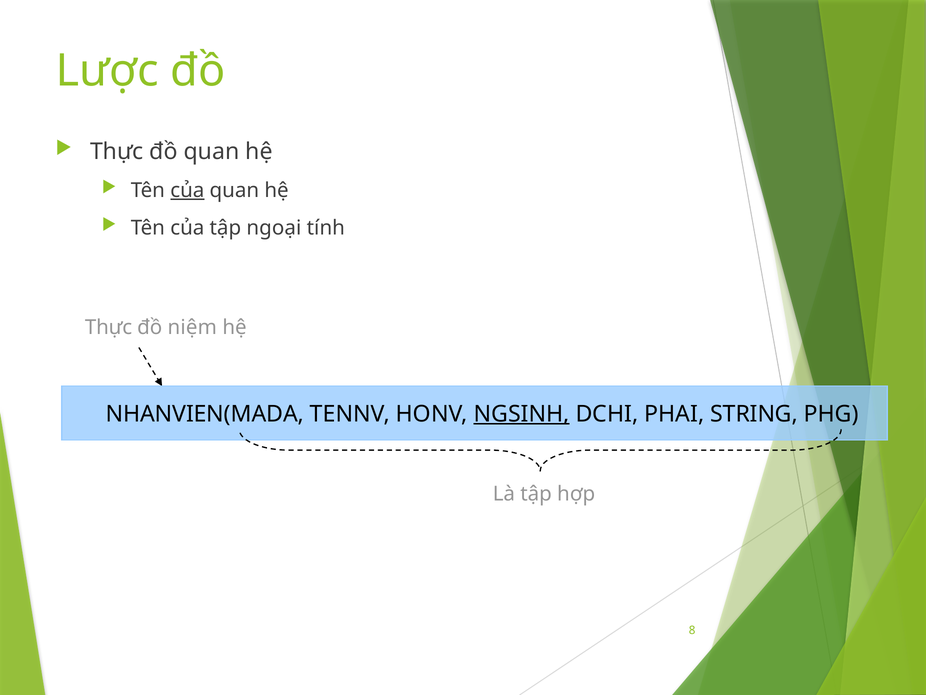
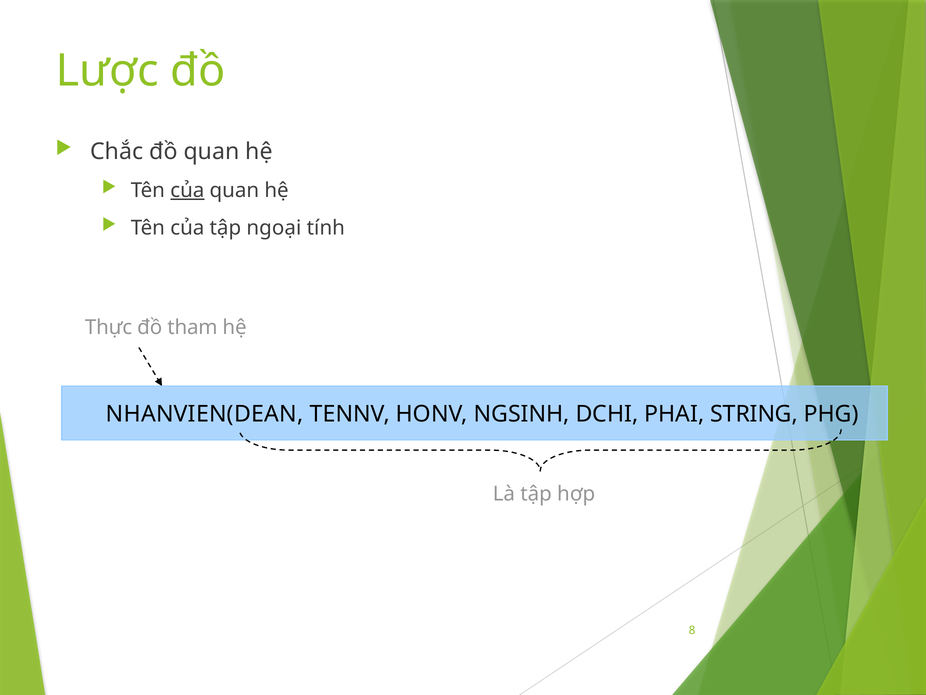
Thực: Thực -> Chắc (117, 151)
niệm: niệm -> tham (192, 327)
NHANVIEN(MADA: NHANVIEN(MADA -> NHANVIEN(DEAN (205, 414)
NGSINH underline: present -> none (522, 414)
